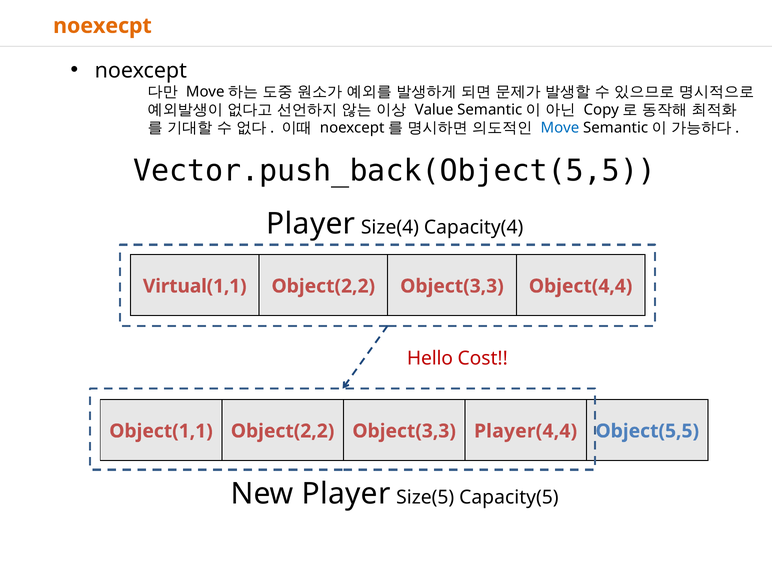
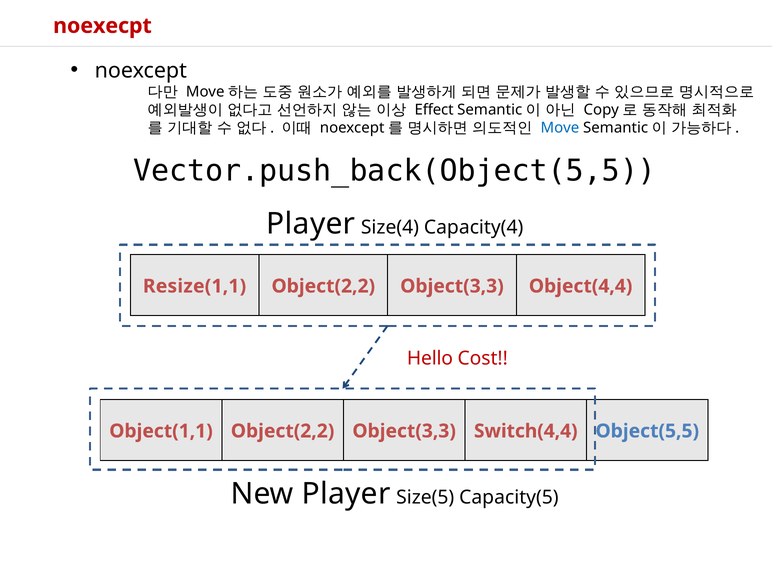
noexecpt colour: orange -> red (102, 26)
Value: Value -> Effect (434, 110)
Virtual(1,1: Virtual(1,1 -> Resize(1,1 (195, 286)
Player(4,4: Player(4,4 -> Switch(4,4 (526, 431)
